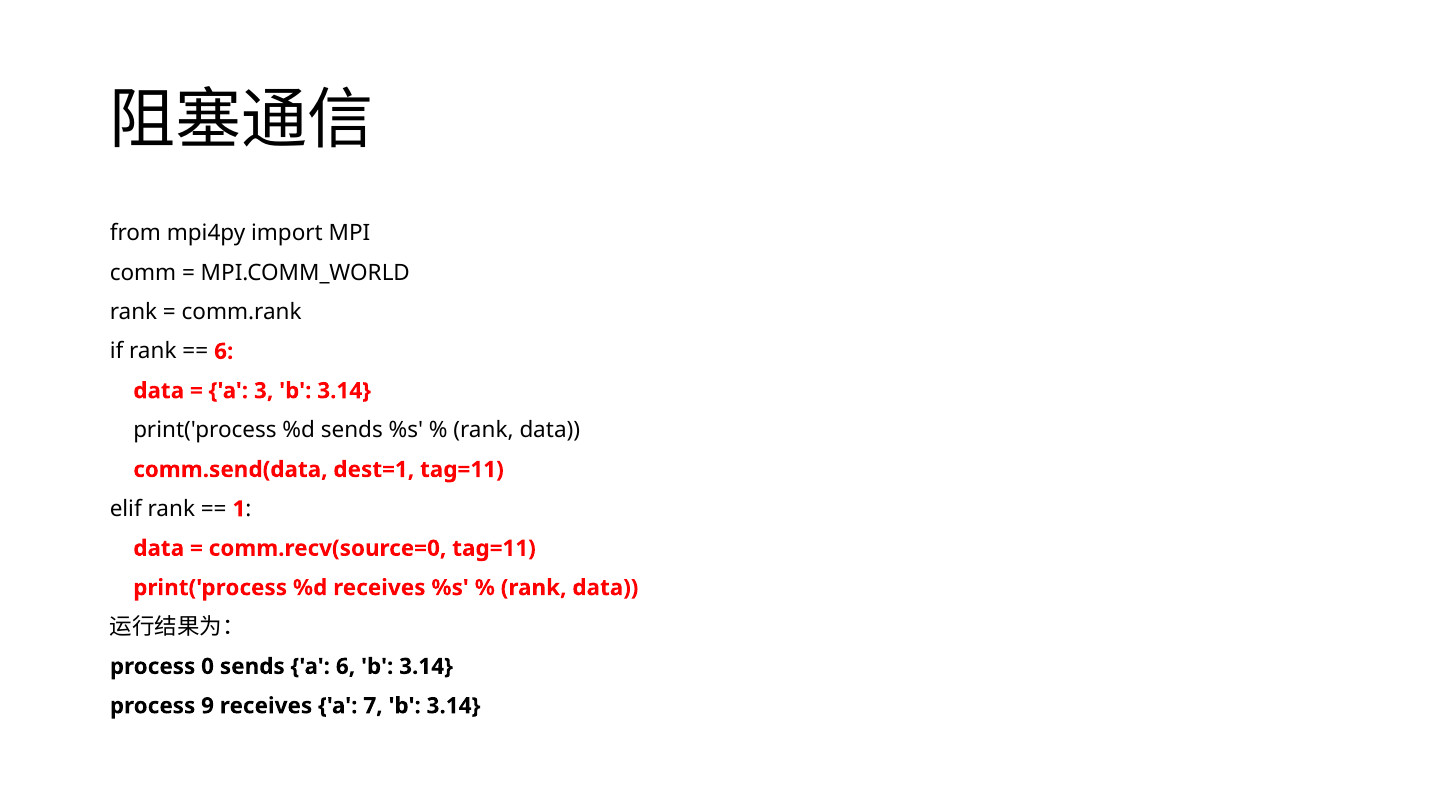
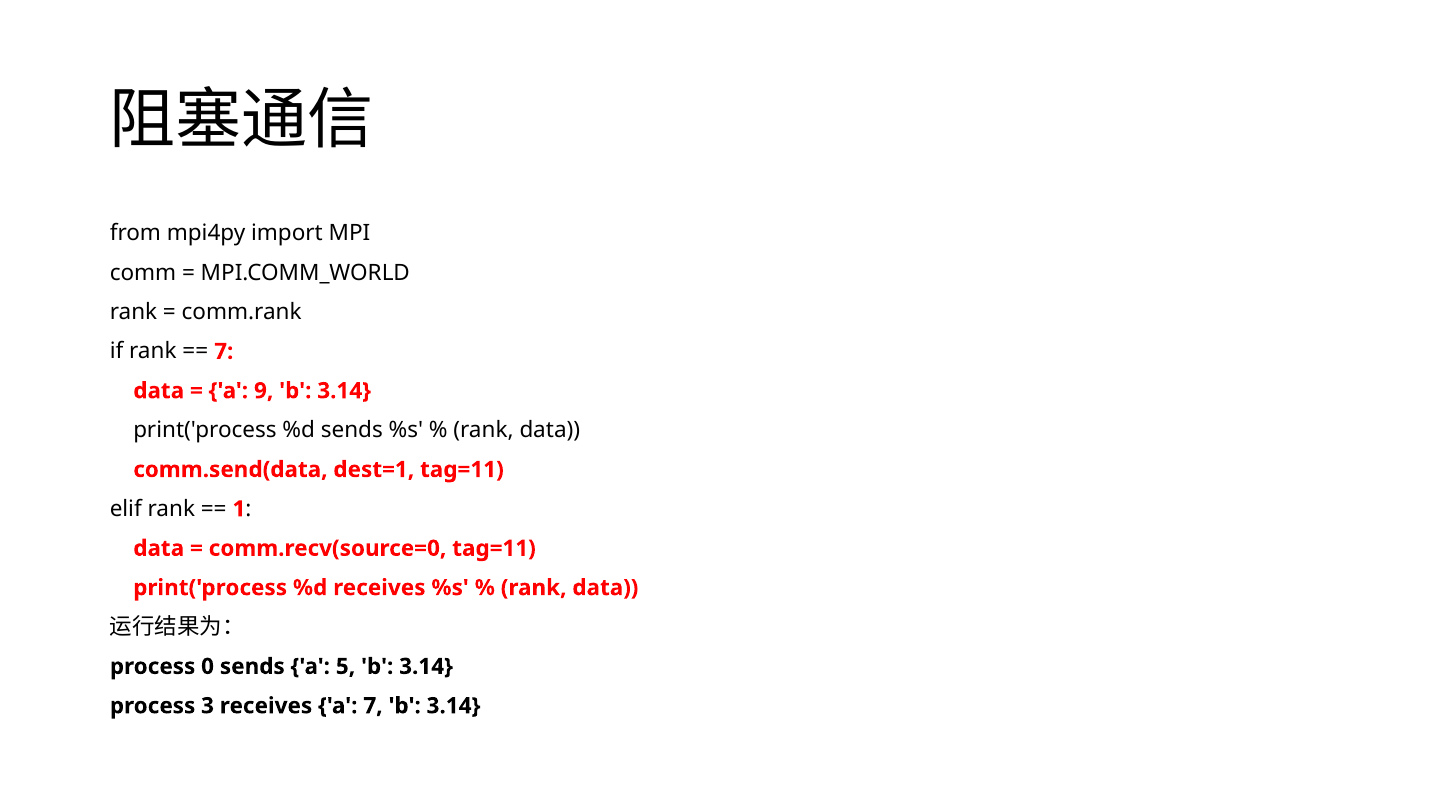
6: 6 -> 7 (224, 351)
3: 3 -> 9 (264, 391)
a 6: 6 -> 5 (346, 666)
9: 9 -> 3 (208, 705)
